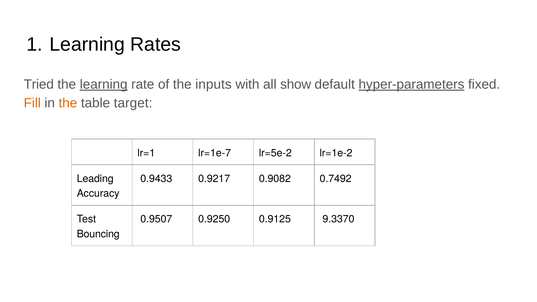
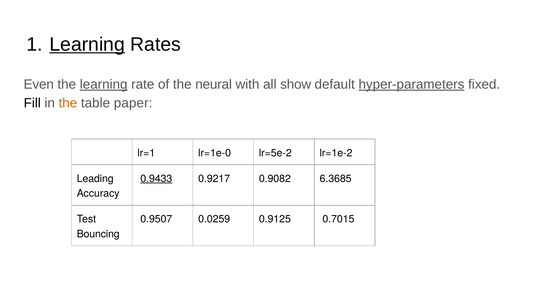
Learning underline: none -> present (87, 44)
Tried: Tried -> Even (39, 84)
inputs: inputs -> neural (214, 84)
Fill colour: orange -> black (32, 103)
target: target -> paper (133, 103)
lr=1e-7: lr=1e-7 -> lr=1e-0 (215, 153)
0.9433 underline: none -> present (156, 179)
0.7492: 0.7492 -> 6.3685 (336, 179)
0.9250: 0.9250 -> 0.0259 (214, 219)
9.3370: 9.3370 -> 0.7015 (338, 219)
